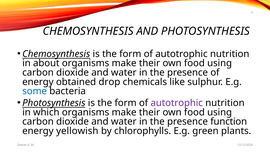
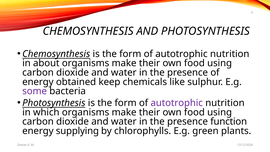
drop: drop -> keep (109, 82)
some colour: blue -> purple (35, 91)
yellowish: yellowish -> supplying (77, 131)
